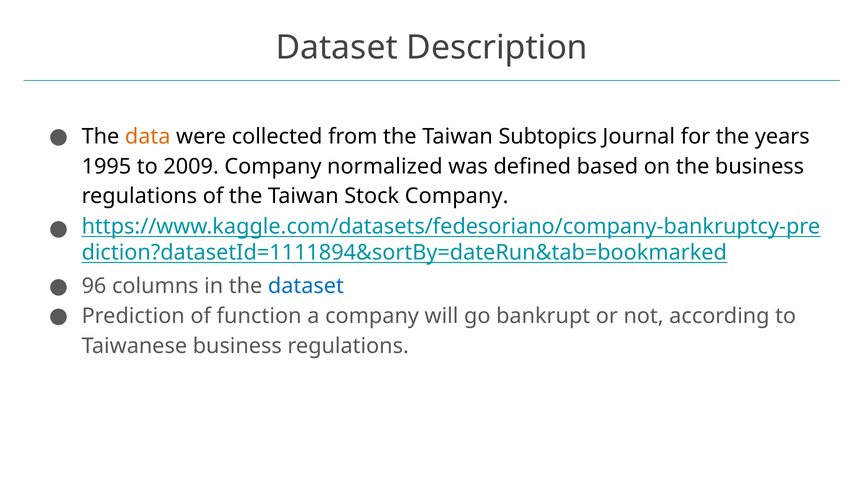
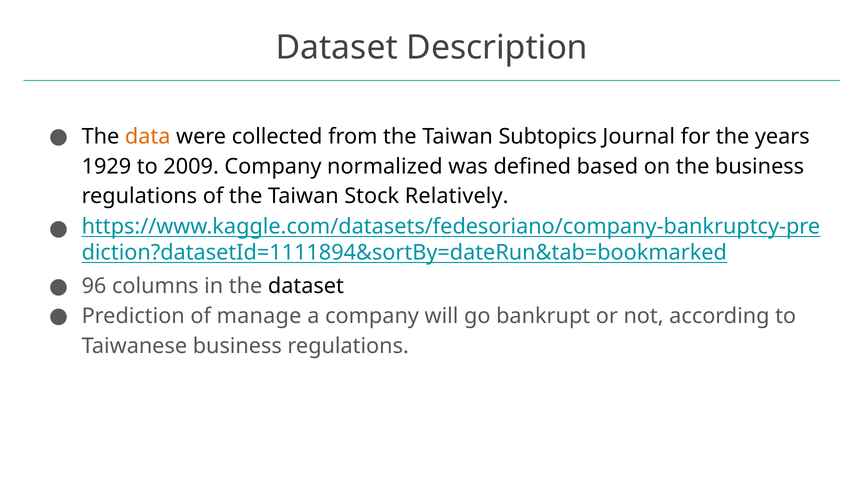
1995: 1995 -> 1929 (106, 166)
Stock Company: Company -> Relatively (457, 196)
dataset colour: blue -> black (306, 286)
function: function -> manage (259, 316)
